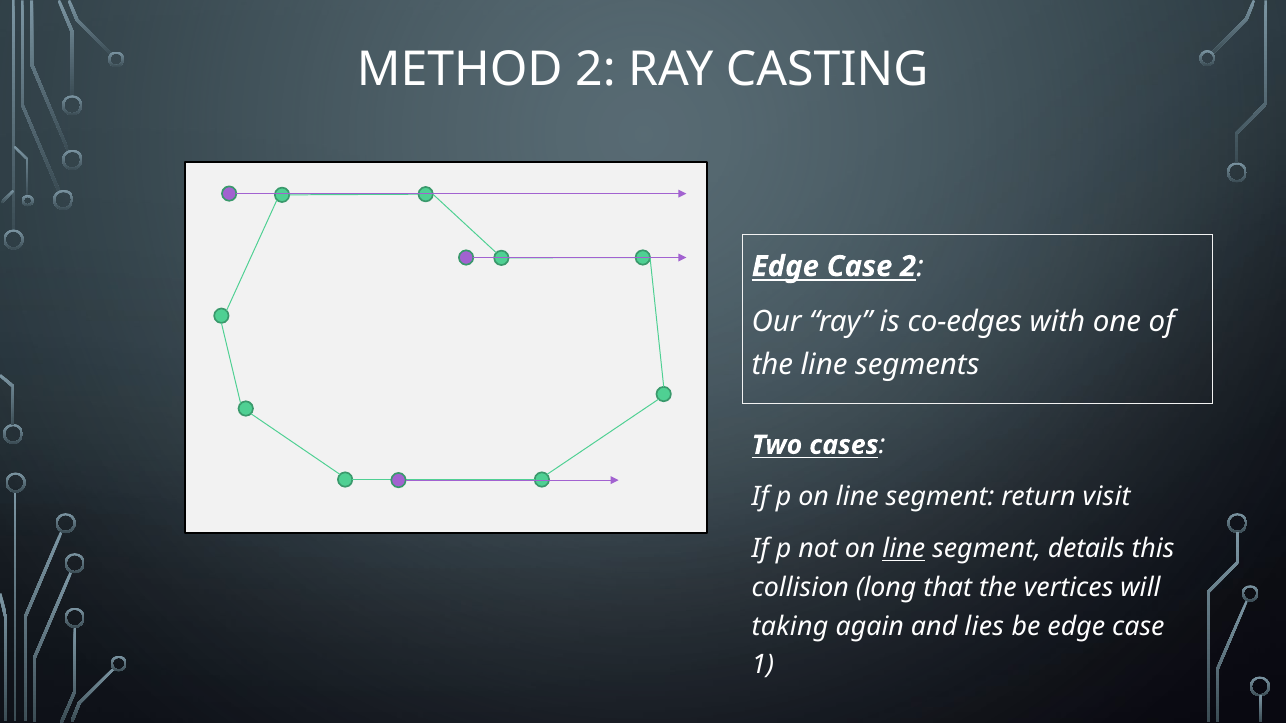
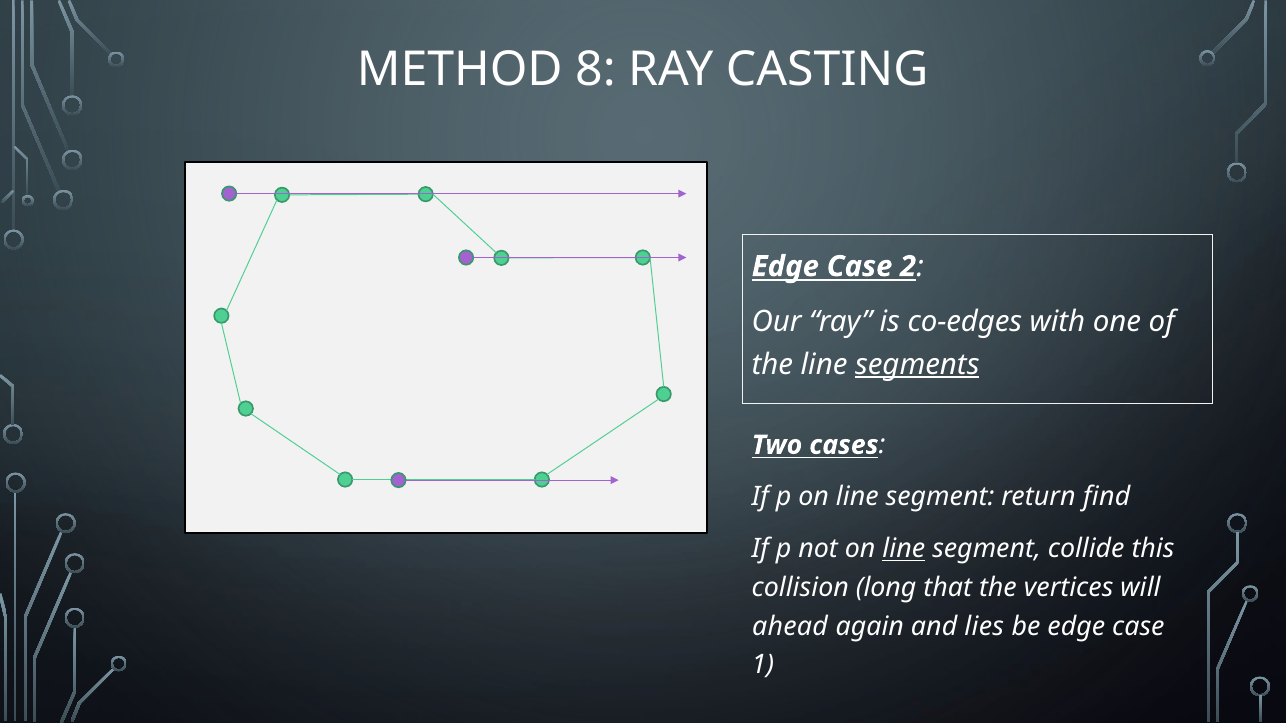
METHOD 2: 2 -> 8 (595, 69)
segments underline: none -> present (917, 365)
visit: visit -> find (1107, 497)
details: details -> collide (1086, 549)
taking: taking -> ahead (790, 627)
